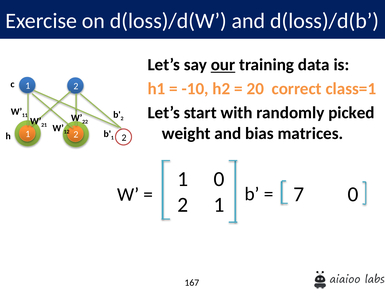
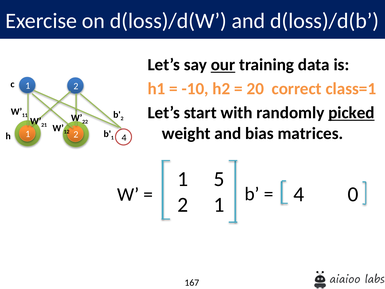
picked underline: none -> present (351, 113)
2: 2 -> 4 (124, 137)
1 0: 0 -> 5 (219, 179)
1 7: 7 -> 4 (299, 194)
